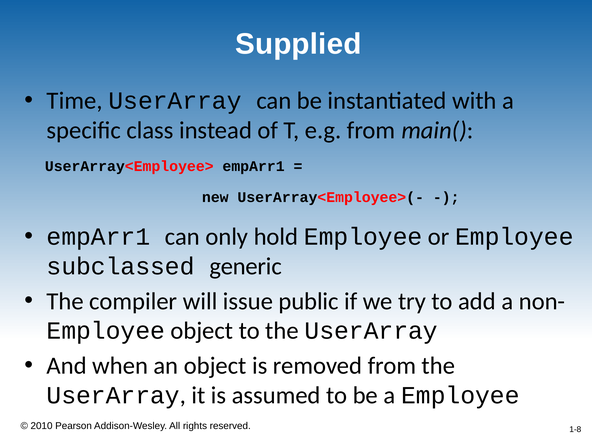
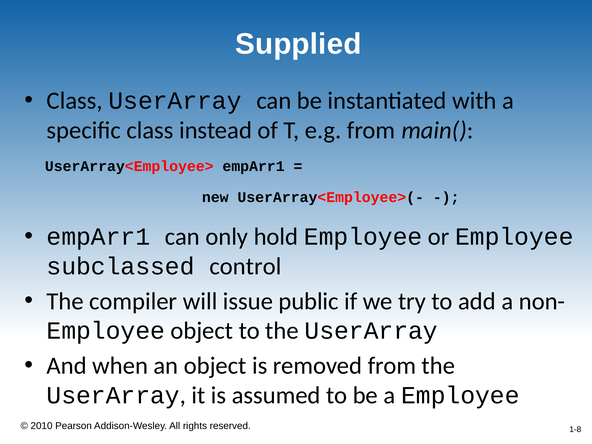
Time: Time -> Class (75, 101)
generic: generic -> control (245, 266)
